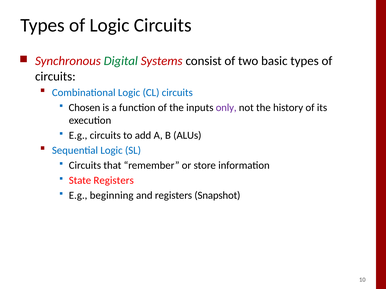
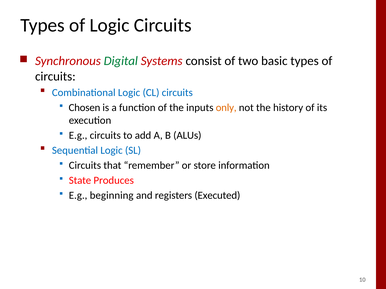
only colour: purple -> orange (226, 108)
State Registers: Registers -> Produces (114, 181)
Snapshot: Snapshot -> Executed (217, 196)
